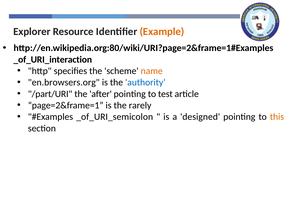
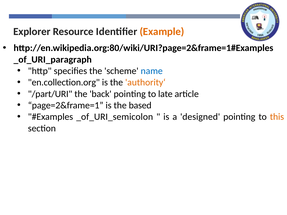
_of_URI_interaction: _of_URI_interaction -> _of_URI_paragraph (53, 60)
name colour: orange -> blue (152, 71)
en.browsers.org: en.browsers.org -> en.collection.org (64, 83)
authority‘ colour: blue -> orange (145, 83)
after: after -> back (101, 94)
test: test -> late (165, 94)
rarely: rarely -> based (140, 105)
